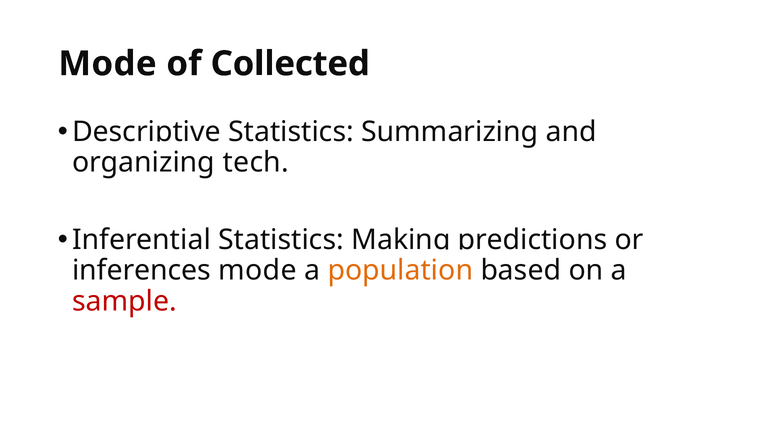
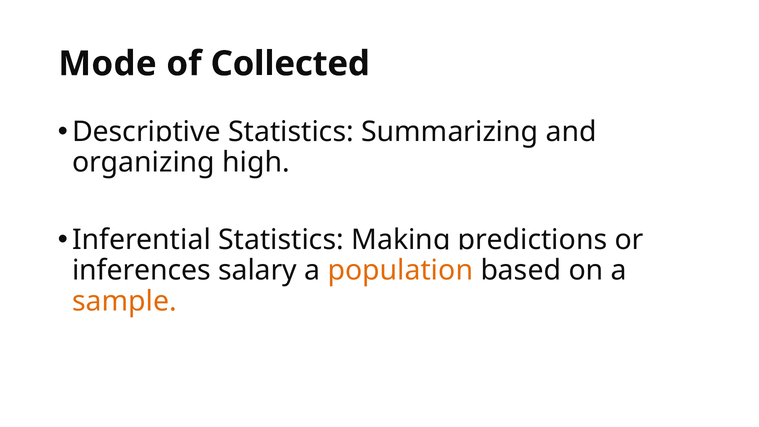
tech: tech -> high (256, 162)
mode: mode -> salary (258, 270)
sample colour: red -> orange (124, 301)
